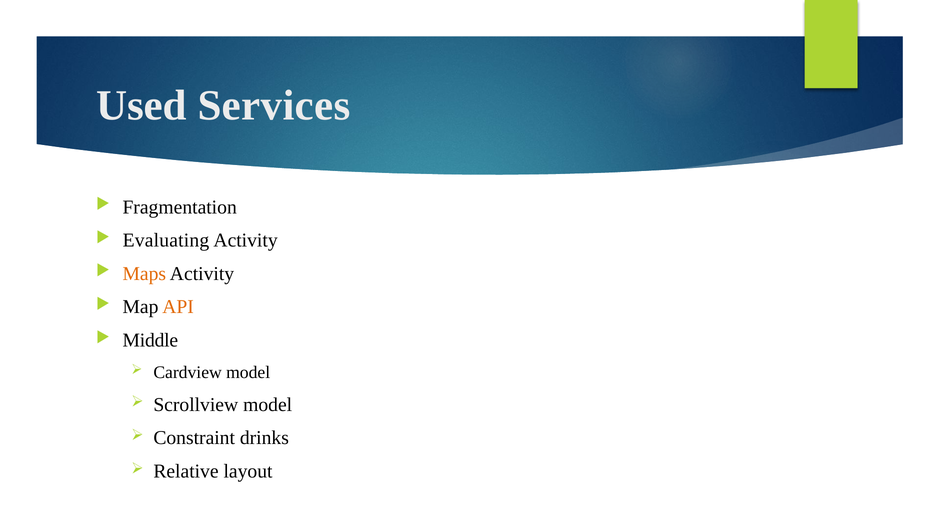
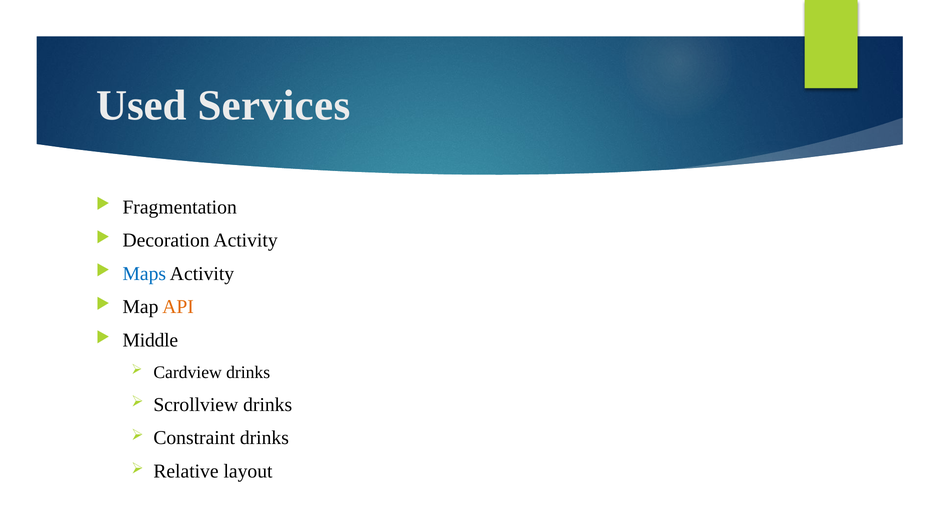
Evaluating: Evaluating -> Decoration (166, 240)
Maps colour: orange -> blue (144, 274)
Cardview model: model -> drinks (248, 372)
Scrollview model: model -> drinks (268, 404)
